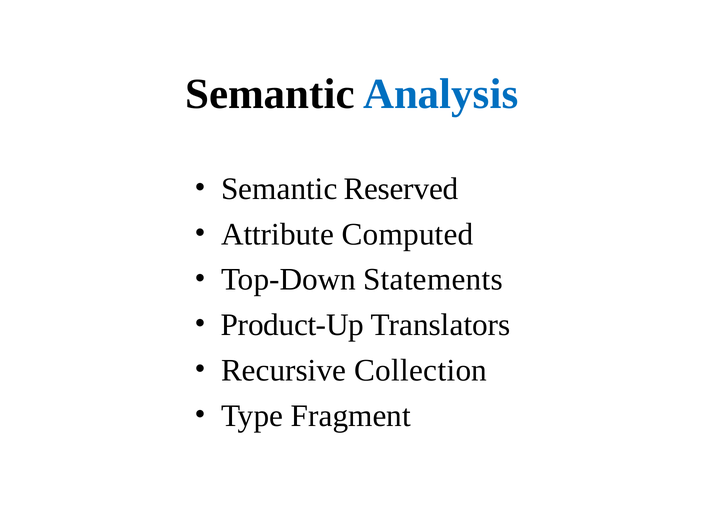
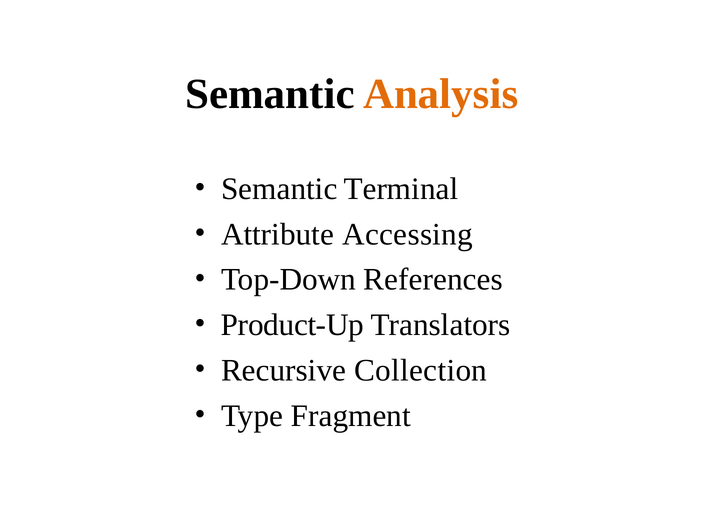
Analysis colour: blue -> orange (441, 94)
Reserved: Reserved -> Terminal (401, 189)
Computed: Computed -> Accessing (408, 234)
Statements: Statements -> References (433, 280)
